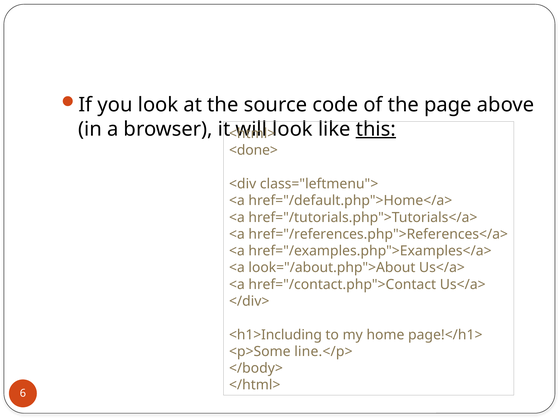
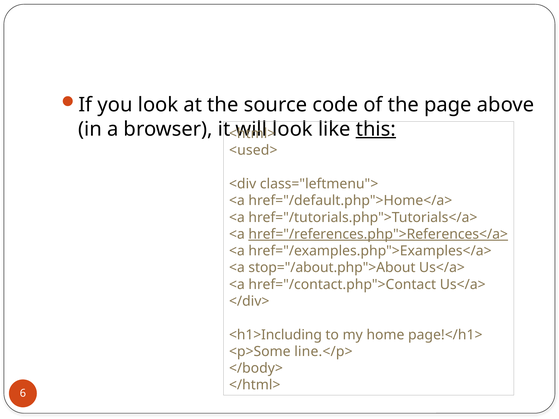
<done>: <done> -> <used> (253, 150)
href="/references.php">References</a> underline: none -> present (378, 234)
look="/about.php">About: look="/about.php">About -> stop="/about.php">About (332, 268)
